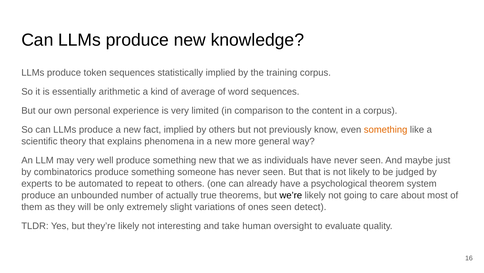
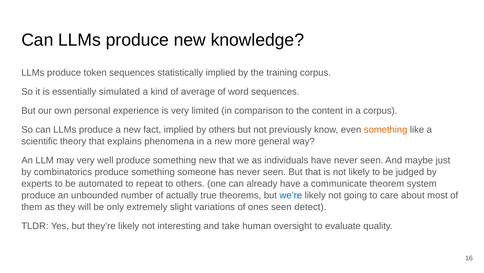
arithmetic: arithmetic -> simulated (119, 91)
psychological: psychological -> communicate (339, 183)
we’re colour: black -> blue (291, 195)
